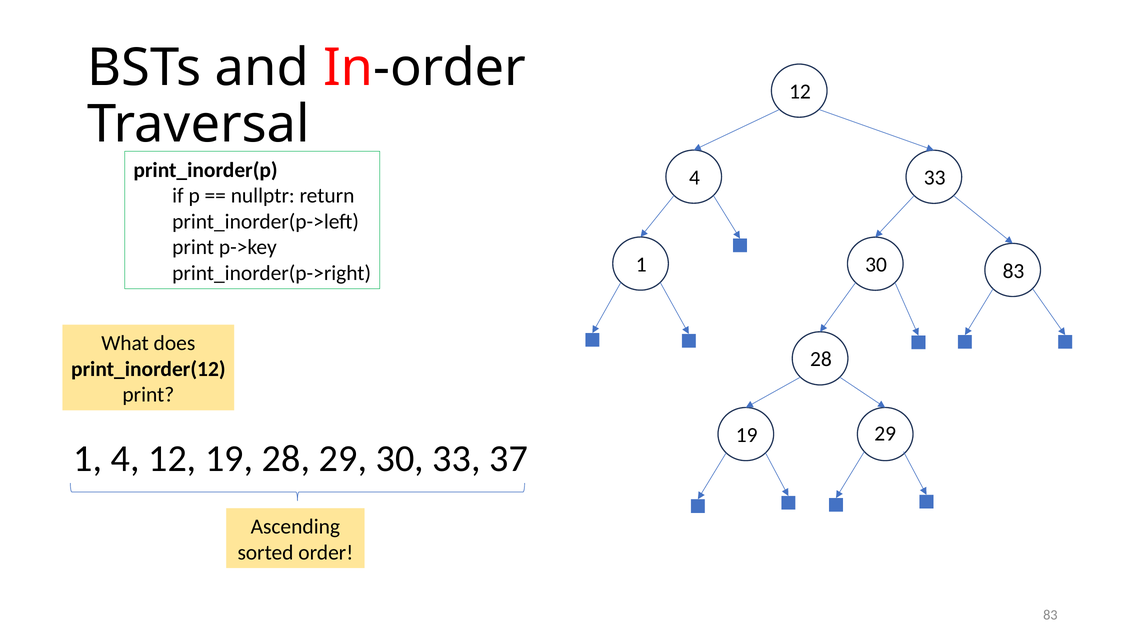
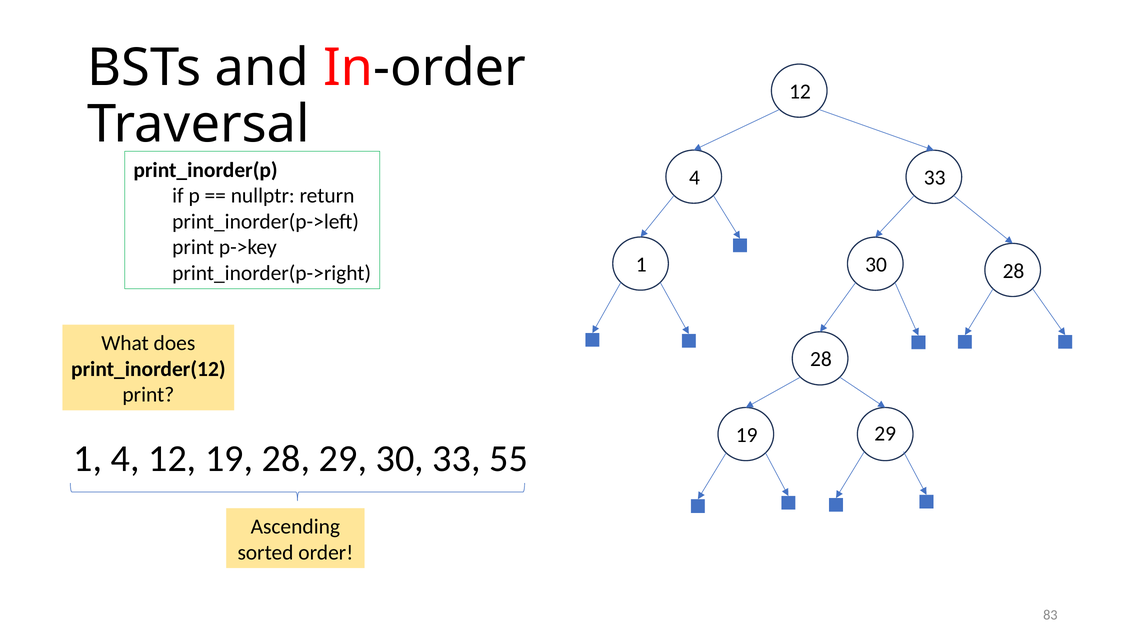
1 83: 83 -> 28 (1013, 271)
37: 37 -> 55 (509, 458)
